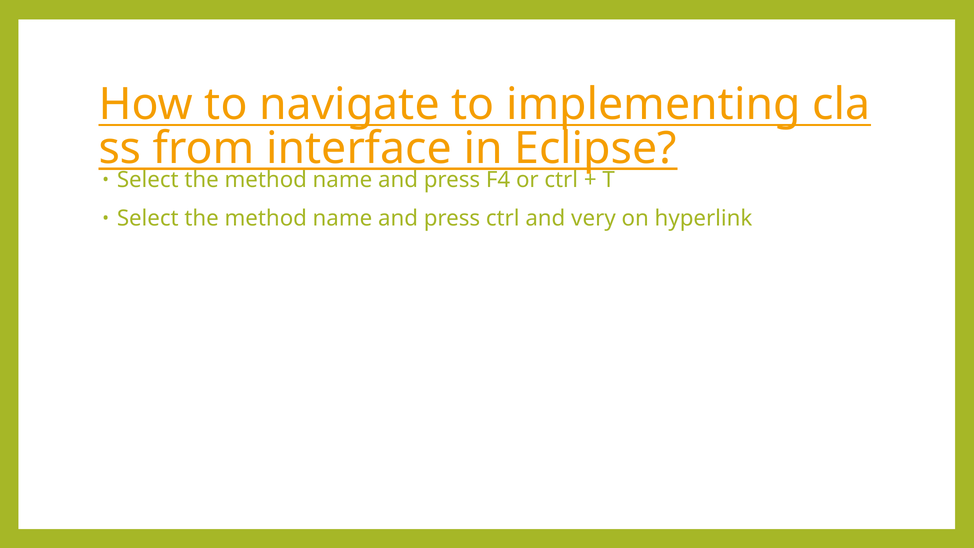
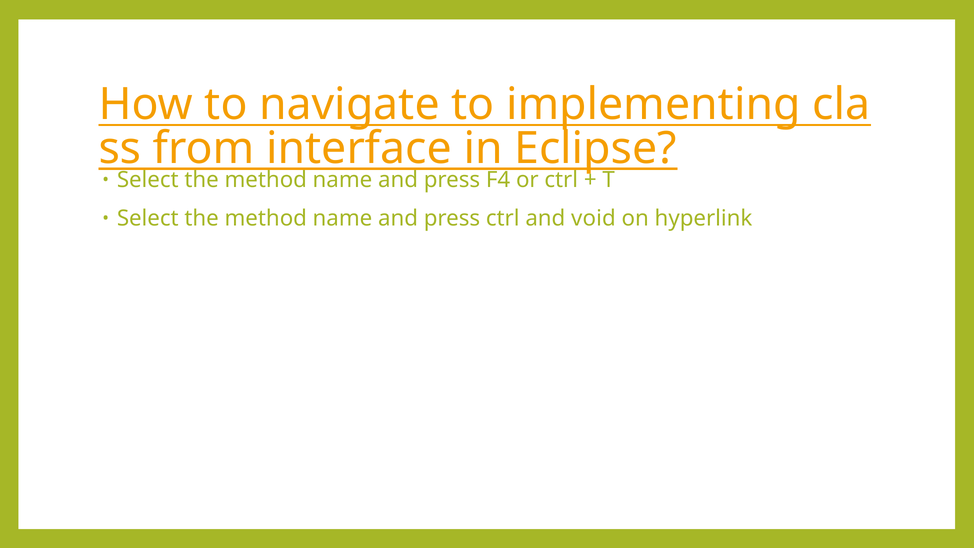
very: very -> void (593, 218)
